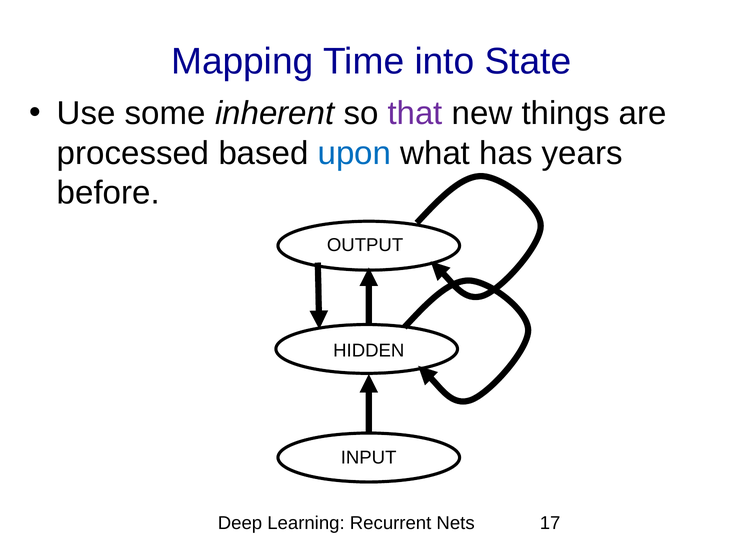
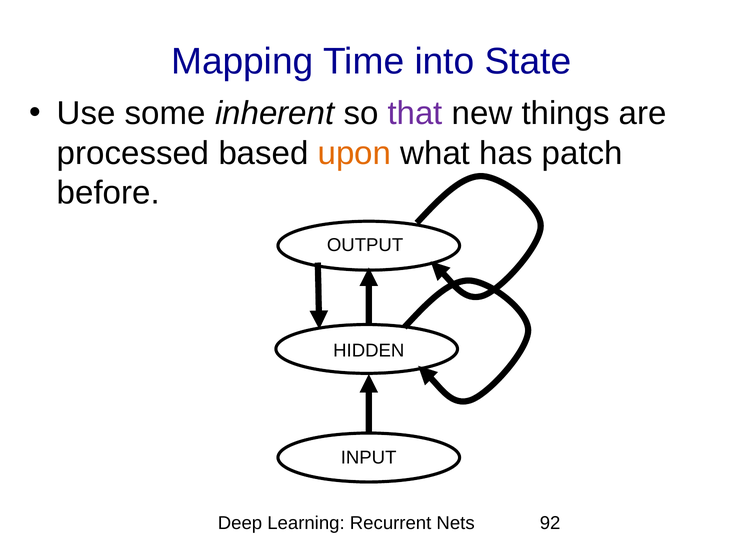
upon colour: blue -> orange (354, 153)
years: years -> patch (582, 153)
17: 17 -> 92 (550, 524)
